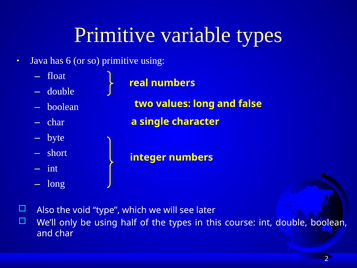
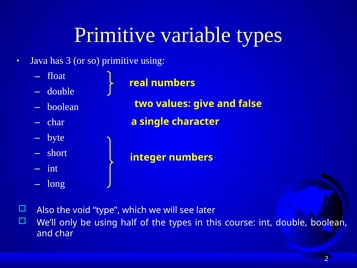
6: 6 -> 3 (68, 61)
values long: long -> give (204, 104)
